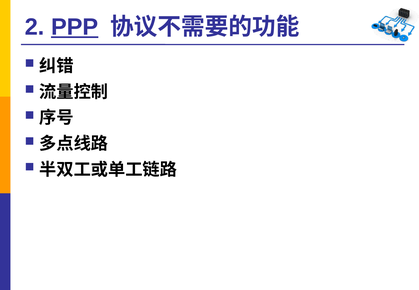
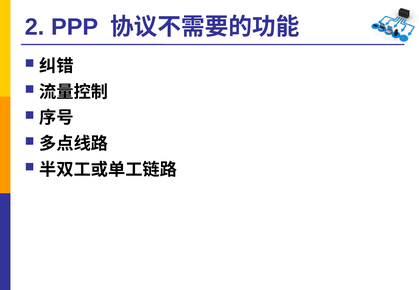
PPP underline: present -> none (75, 27)
